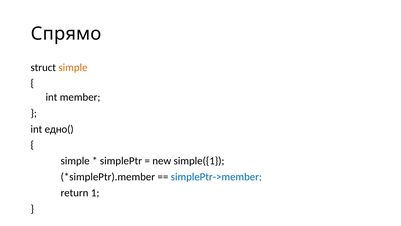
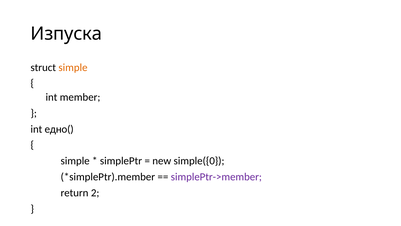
Спрямо: Спрямо -> Изпуска (66, 34)
simple({1: simple({1 -> simple({0 (199, 161)
simplePtr->member colour: blue -> purple (216, 177)
1: 1 -> 2 (95, 192)
